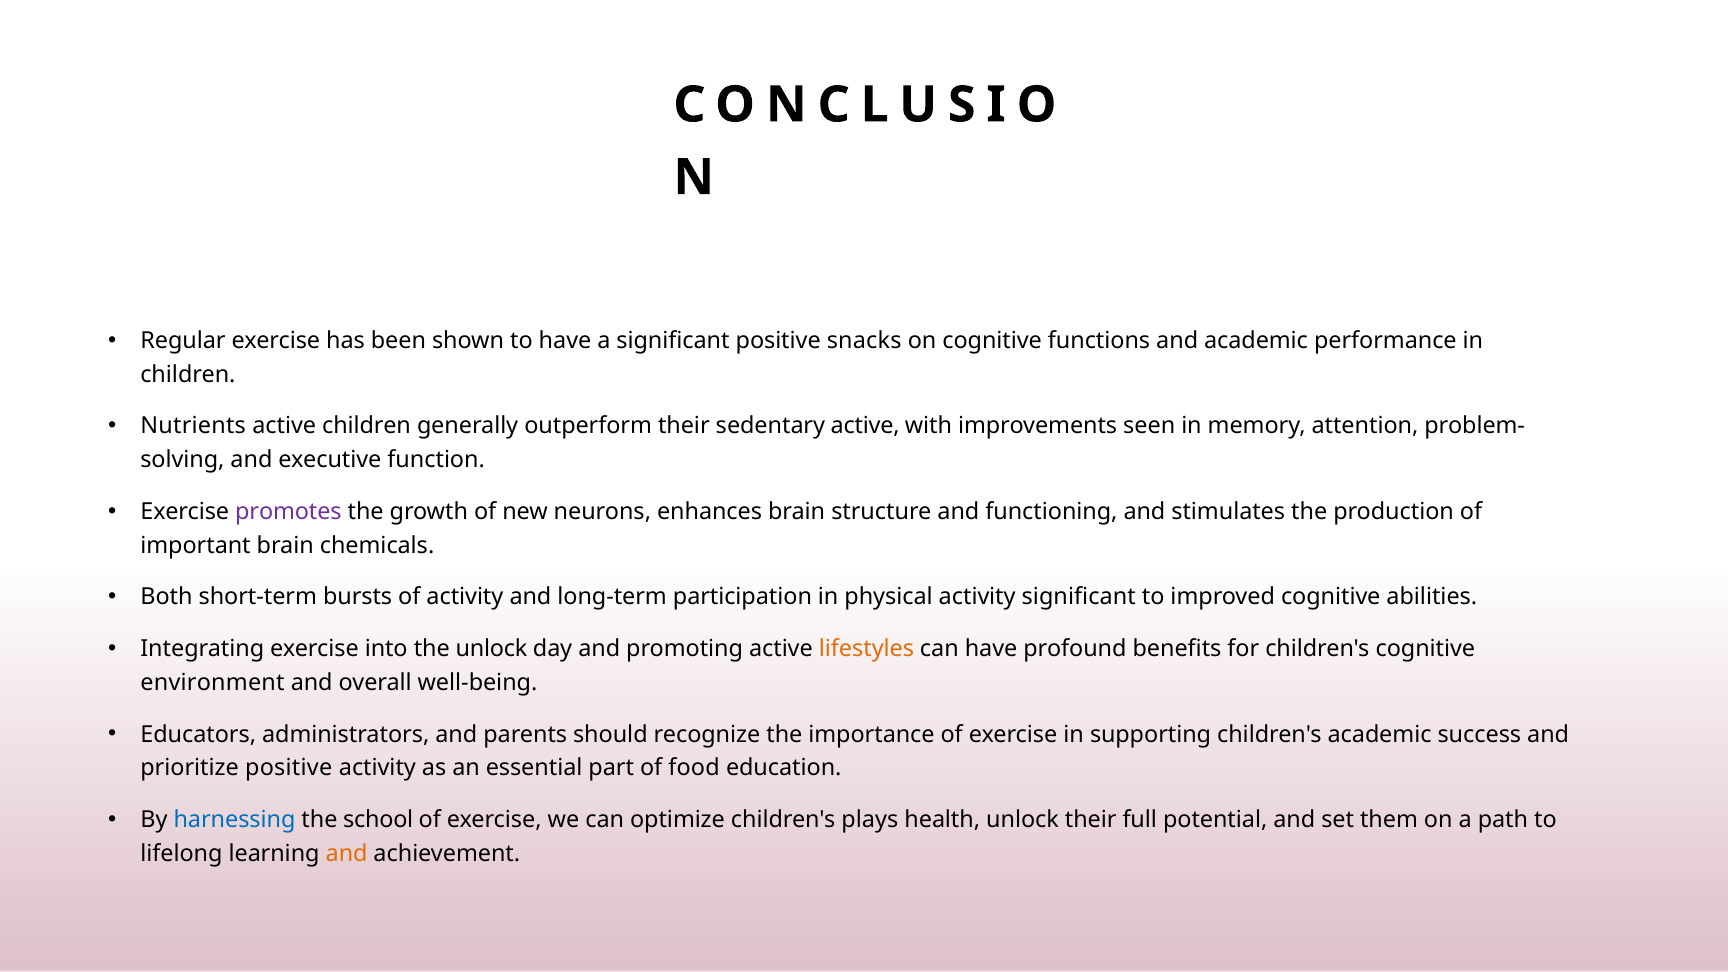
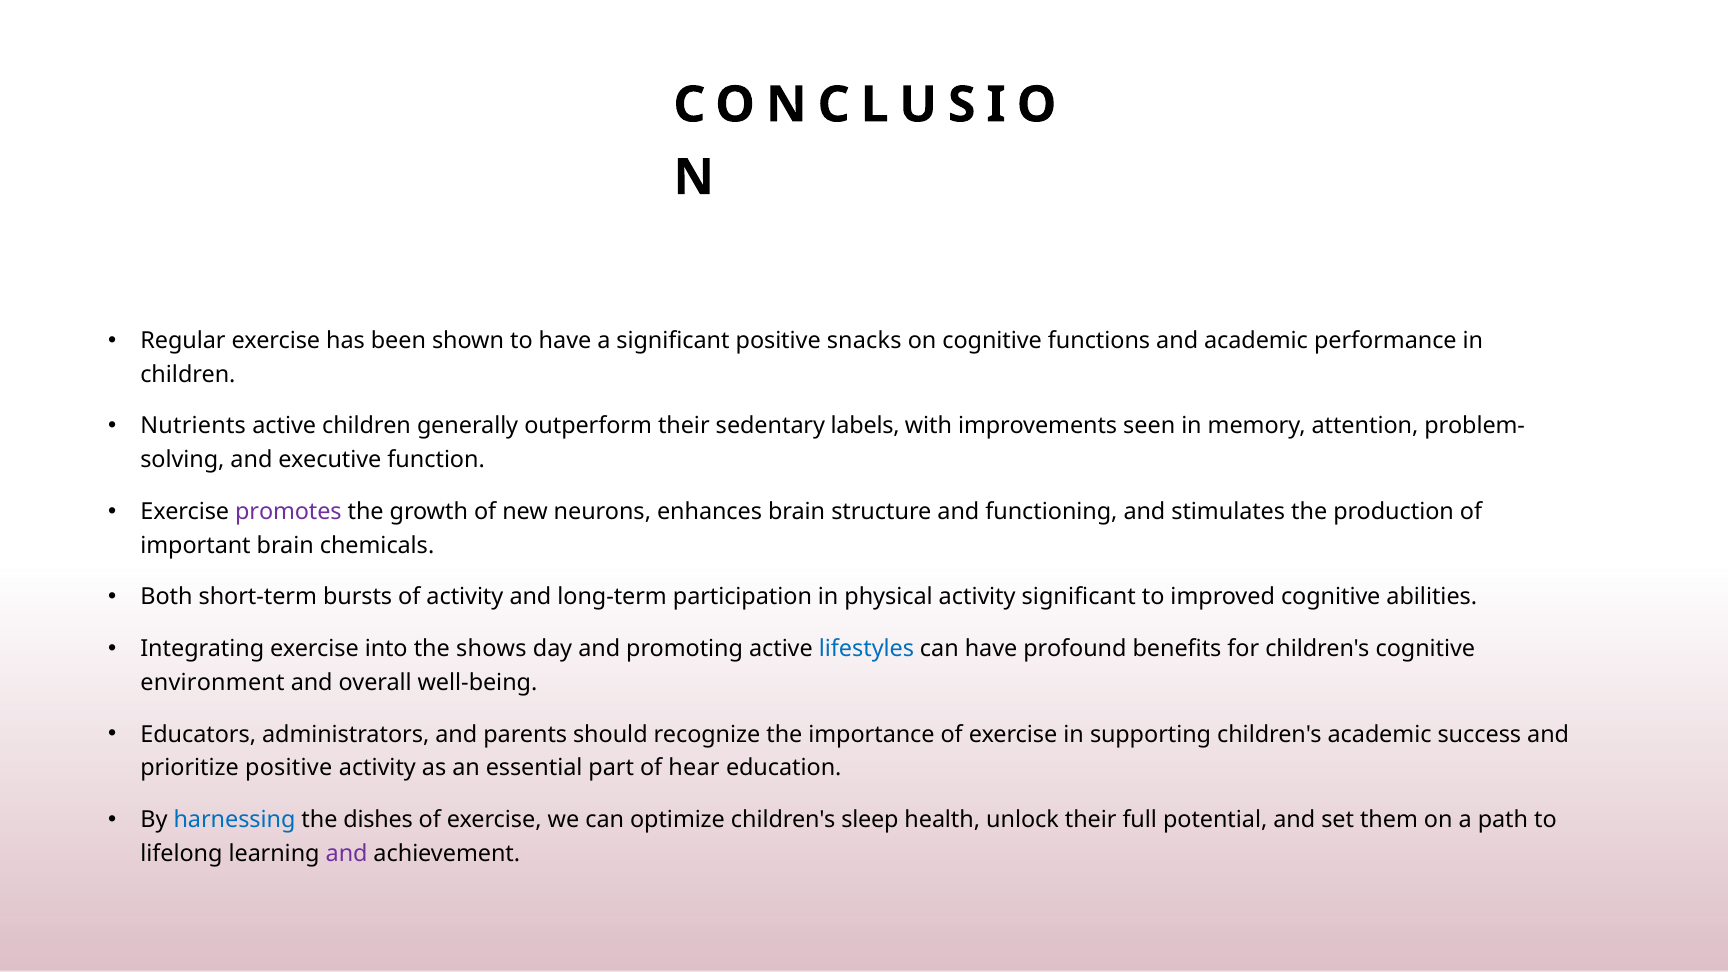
sedentary active: active -> labels (865, 426)
the unlock: unlock -> shows (491, 649)
lifestyles colour: orange -> blue (866, 649)
food: food -> hear (694, 768)
school: school -> dishes (378, 820)
plays: plays -> sleep (870, 820)
and colour: orange -> purple (347, 854)
